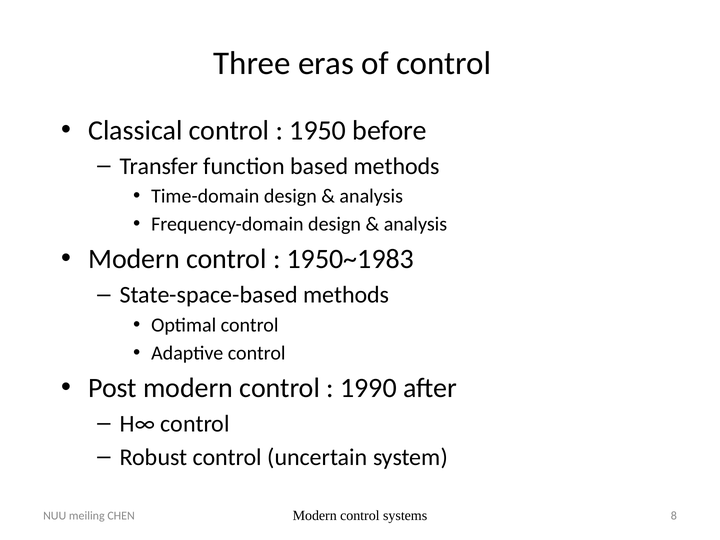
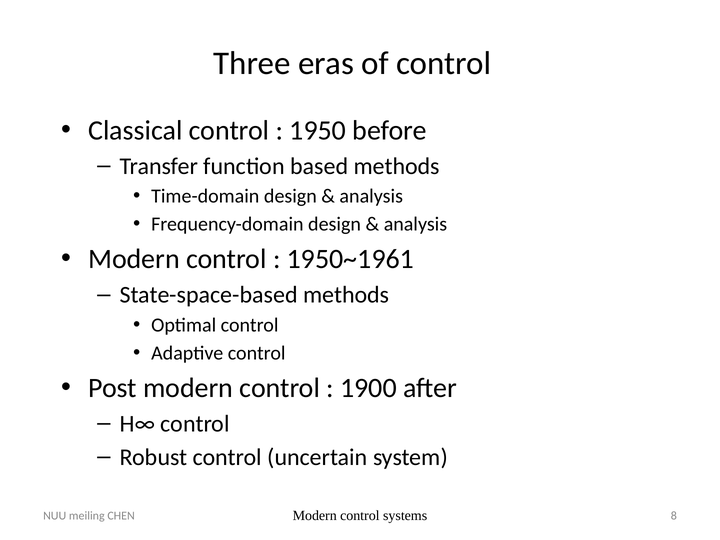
1950~1983: 1950~1983 -> 1950~1961 (350, 259)
1990: 1990 -> 1900 (368, 388)
